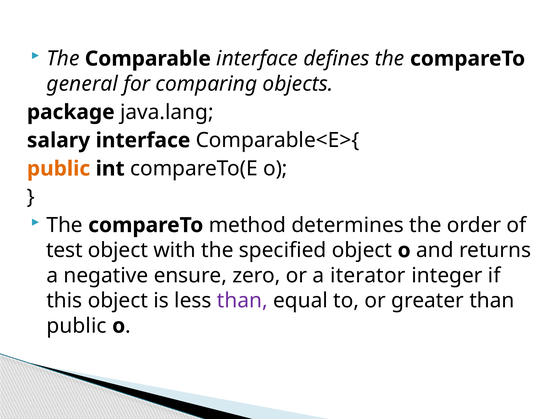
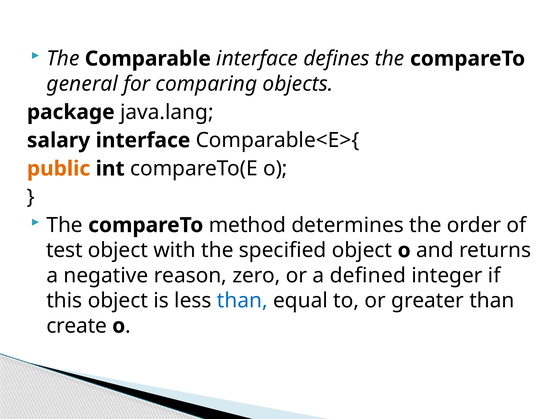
ensure: ensure -> reason (190, 275)
iterator: iterator -> defined (368, 275)
than colour: purple -> blue (242, 300)
public: public -> create (77, 325)
